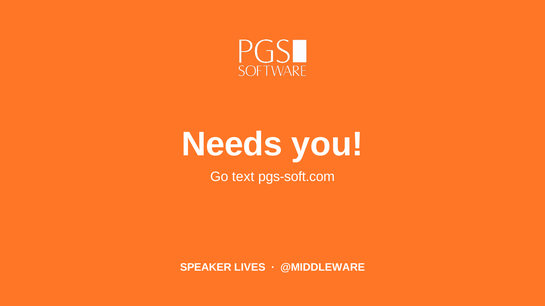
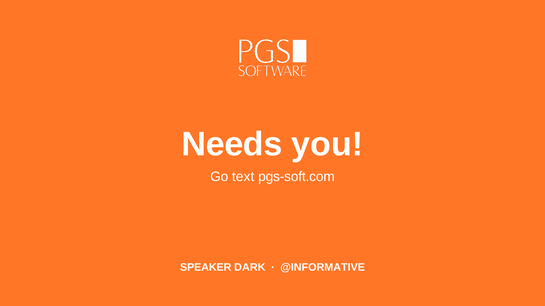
LIVES: LIVES -> DARK (250, 267)
@MIDDLEWARE: @MIDDLEWARE -> @INFORMATIVE (323, 267)
